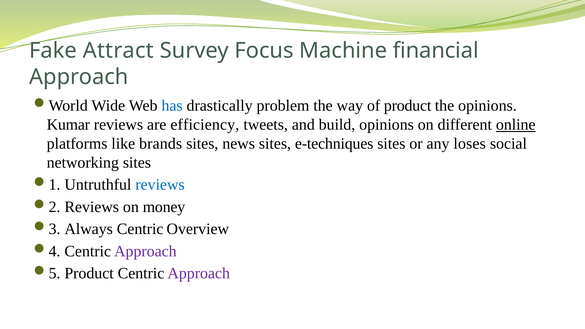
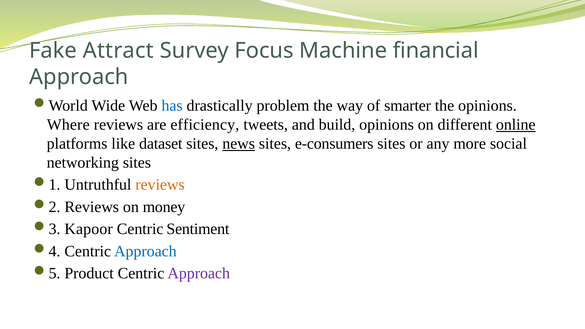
of product: product -> smarter (408, 106)
Kumar: Kumar -> Where (68, 125)
brands: brands -> dataset (161, 144)
news underline: none -> present (239, 144)
e-techniques: e-techniques -> e-consumers (334, 144)
loses: loses -> more (470, 144)
reviews colour: blue -> orange (160, 185)
Always: Always -> Kapoor (89, 229)
Overview: Overview -> Sentiment (198, 229)
Approach colour: purple -> blue (145, 251)
